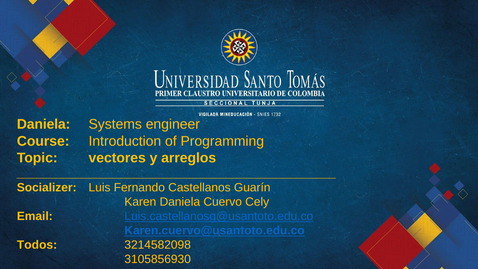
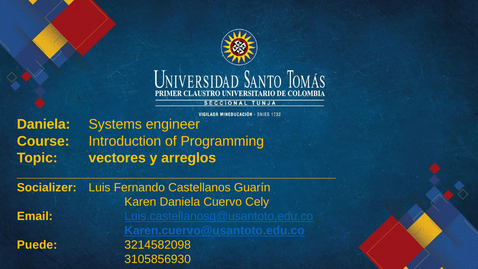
Todos: Todos -> Puede (37, 245)
